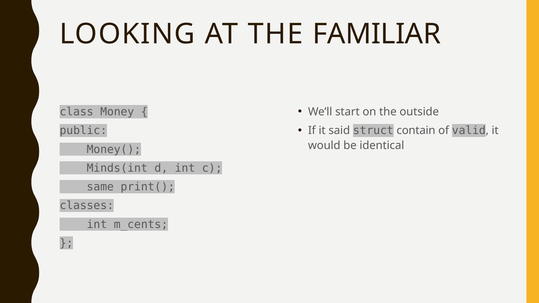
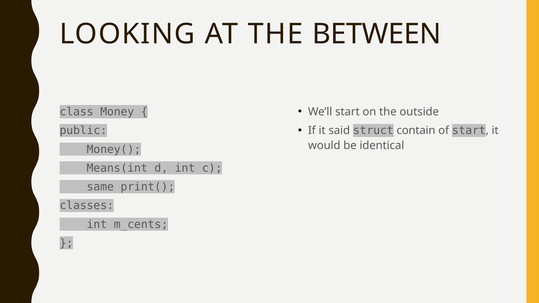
FAMILIAR: FAMILIAR -> BETWEEN (377, 34)
of valid: valid -> start (469, 131)
Minds(int: Minds(int -> Means(int (117, 168)
